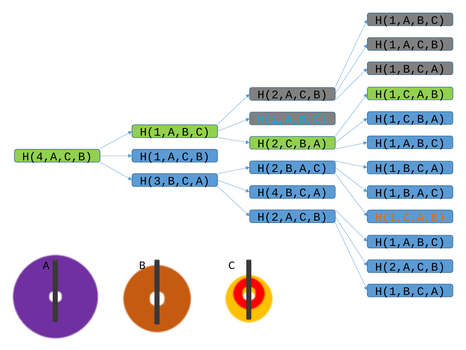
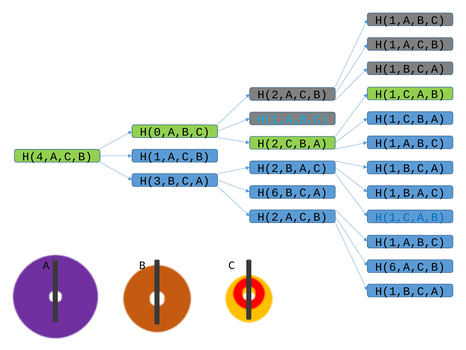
H(1,A,B,C: H(1,A,B,C -> H(0,A,B,C (175, 132)
H(4,B,C,A: H(4,B,C,A -> H(6,B,C,A (292, 192)
H(1,C,A,B colour: orange -> blue (410, 217)
H(2,A,C,B: H(2,A,C,B -> H(6,A,C,B (410, 267)
